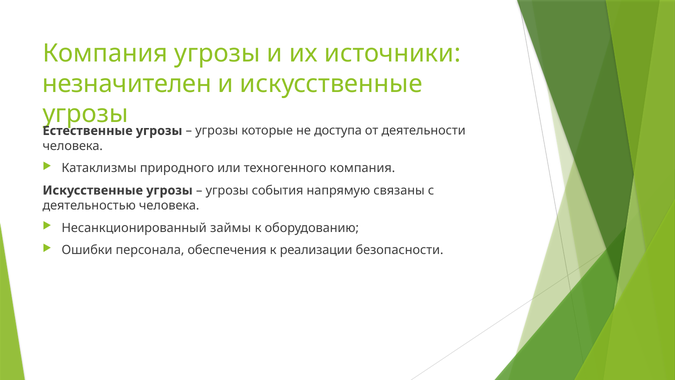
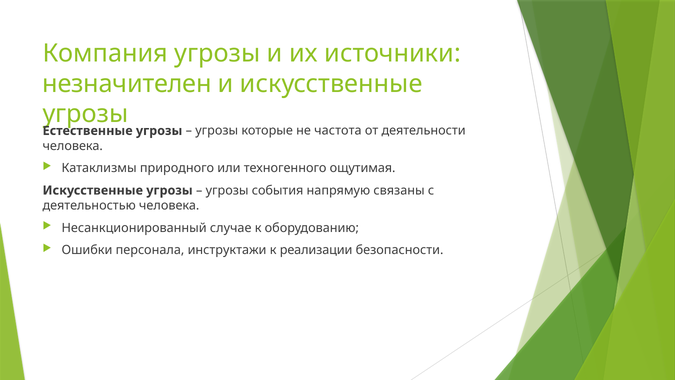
доступа: доступа -> частота (338, 131)
техногенного компания: компания -> ощутимая (363, 168)
займы: займы -> случае (231, 228)
обеспечения: обеспечения -> инструктажи (227, 250)
